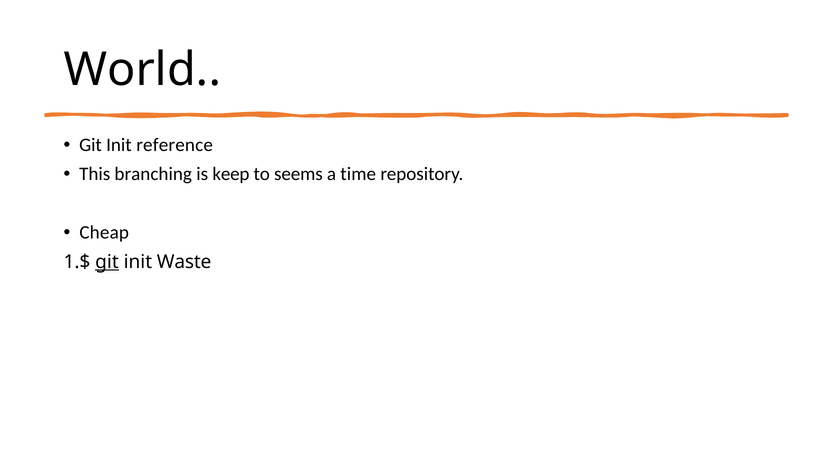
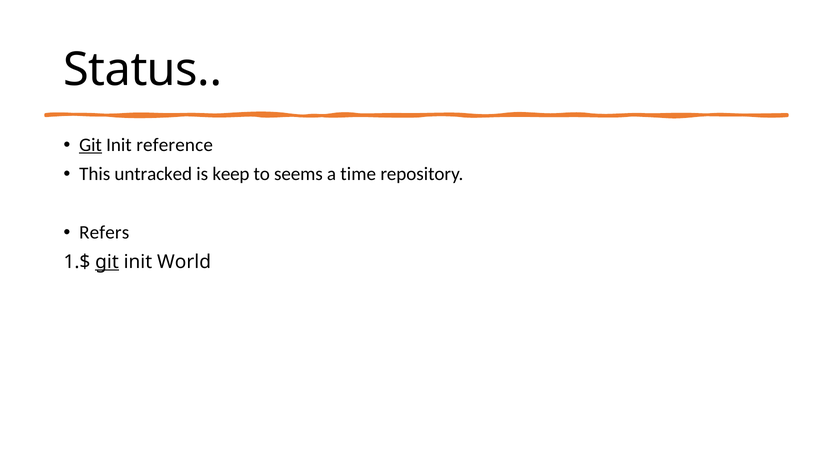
World: World -> Status (143, 70)
Git underline: none -> present (90, 145)
branching: branching -> untracked (153, 174)
Cheap: Cheap -> Refers (104, 233)
Waste: Waste -> World (184, 262)
